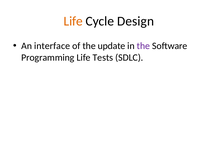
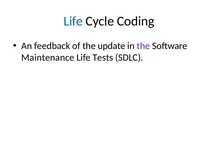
Life colour: orange -> blue (73, 21)
Design: Design -> Coding (136, 21)
interface: interface -> feedback (52, 46)
Programming: Programming -> Maintenance (48, 57)
